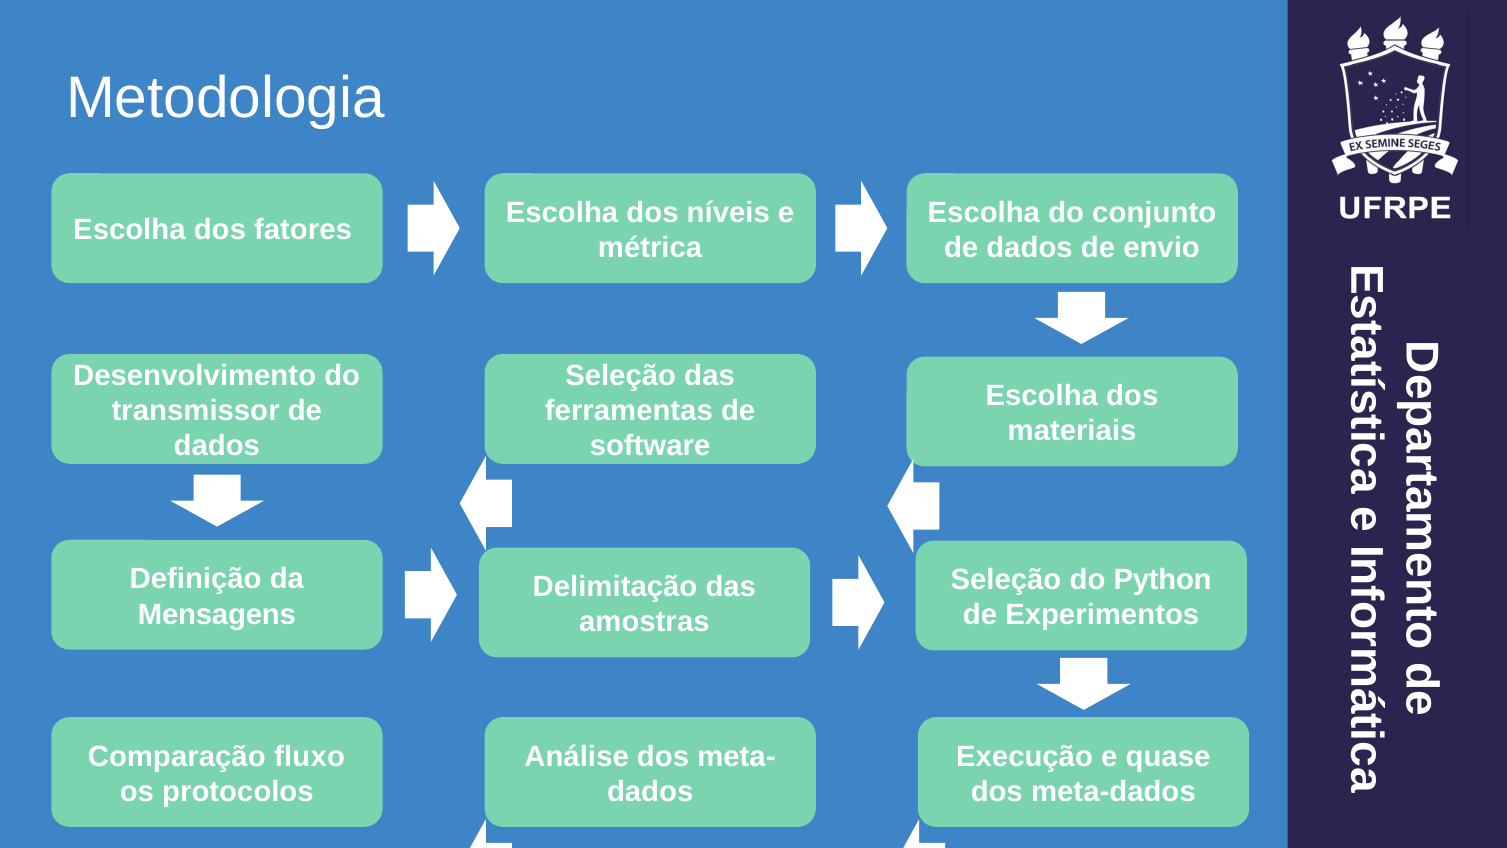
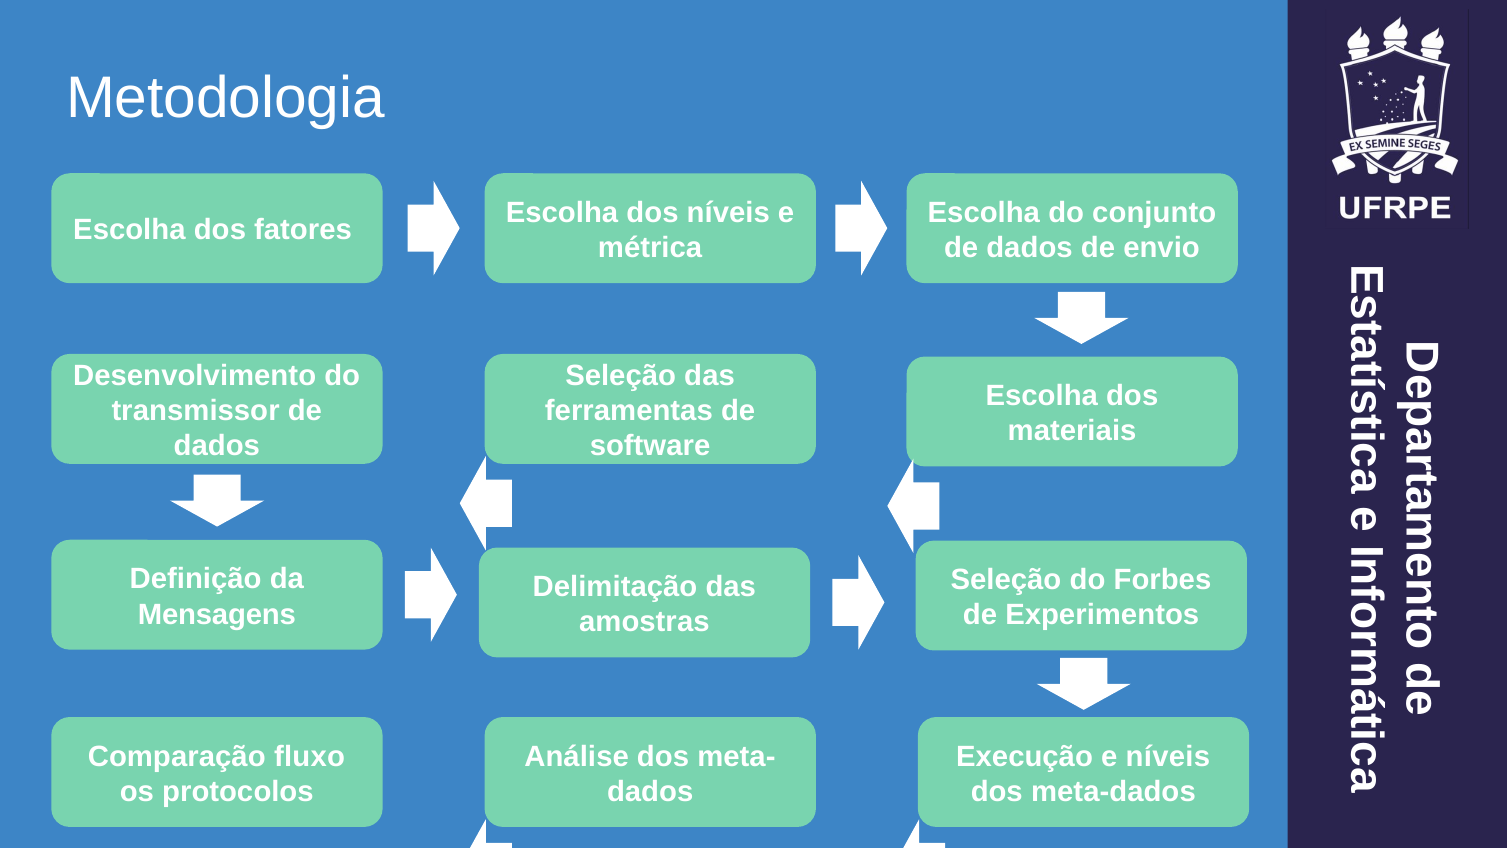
Python: Python -> Forbes (1162, 580)
e quase: quase -> níveis (1168, 756)
